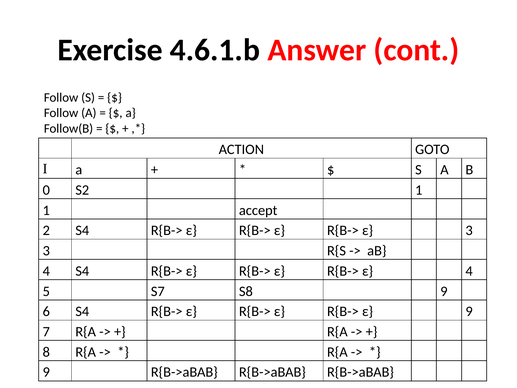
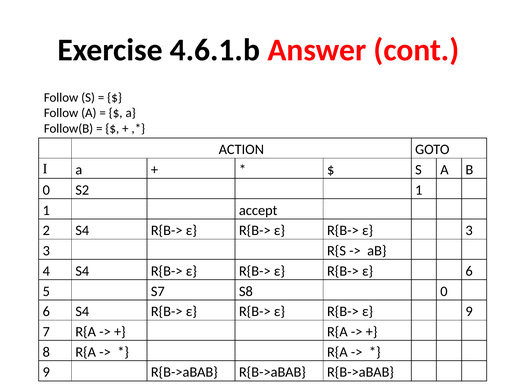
ε 4: 4 -> 6 (469, 271)
S8 9: 9 -> 0 (444, 291)
